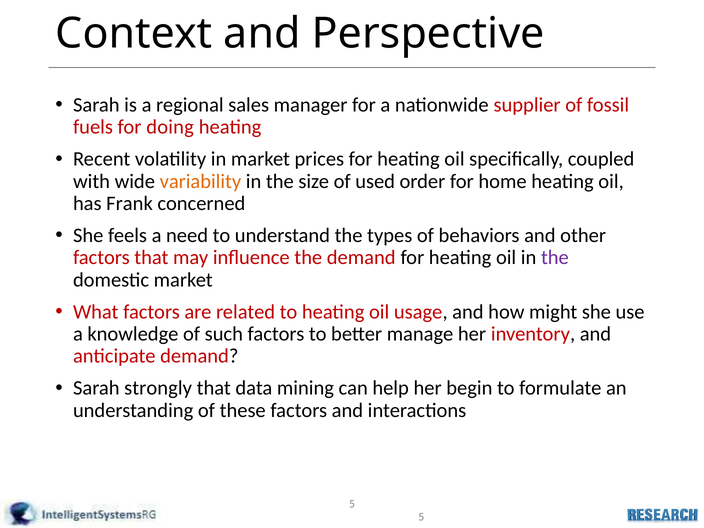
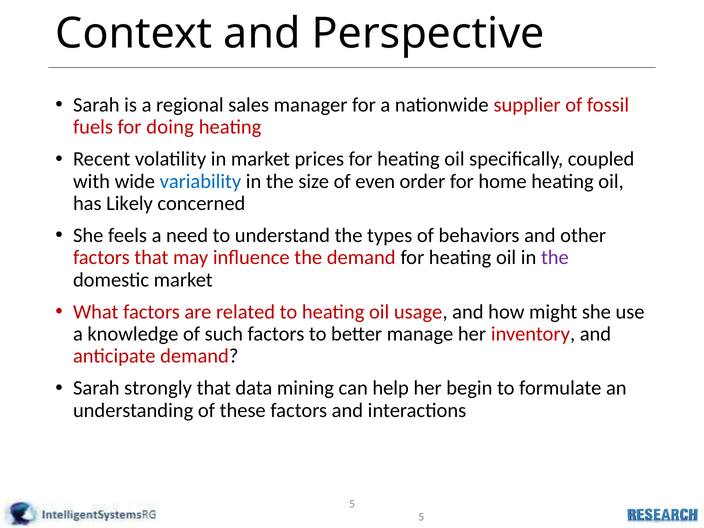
variability colour: orange -> blue (200, 181)
used: used -> even (375, 181)
Frank: Frank -> Likely (130, 204)
